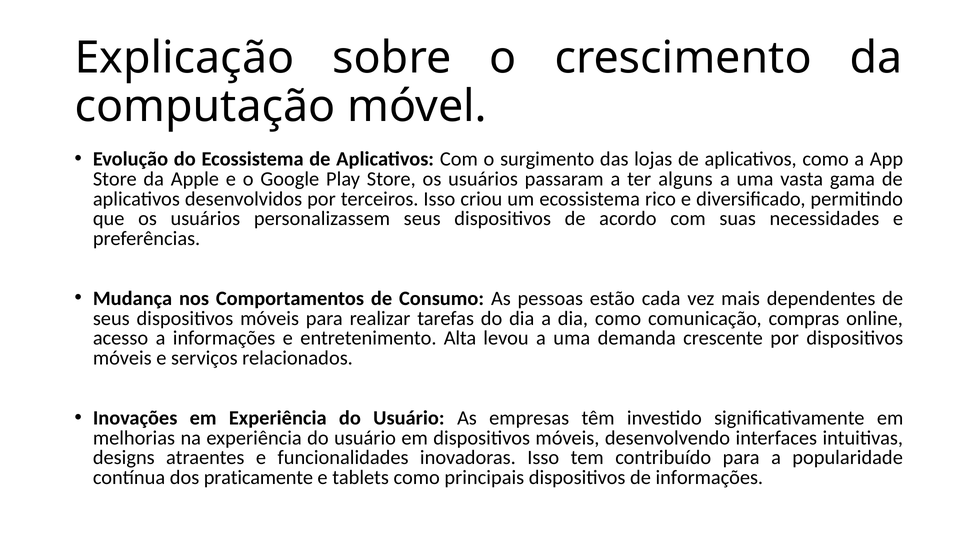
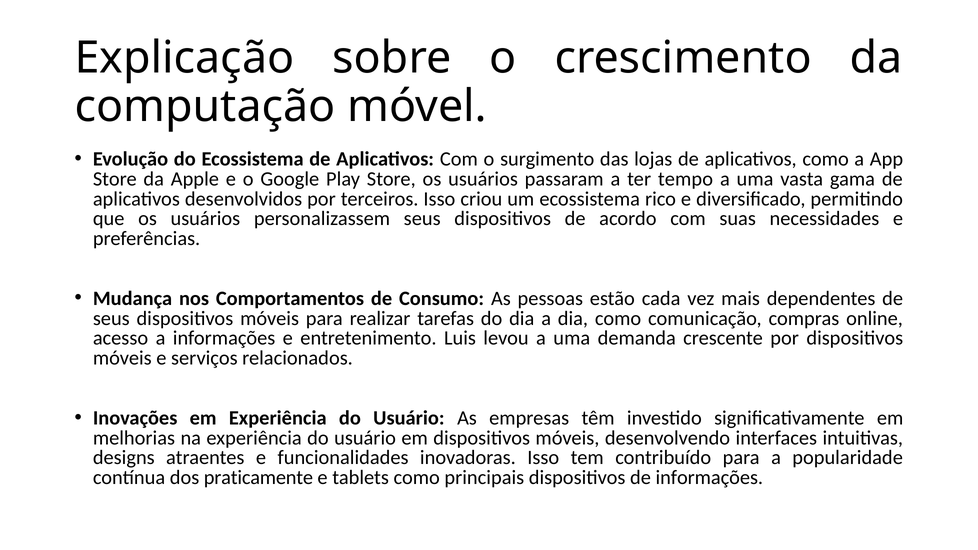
alguns: alguns -> tempo (686, 179)
Alta: Alta -> Luis (460, 338)
